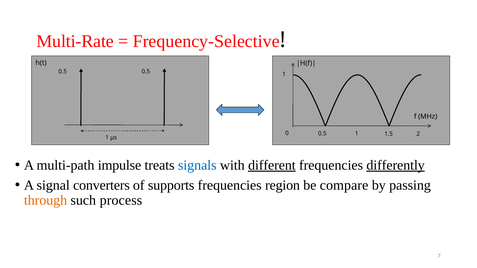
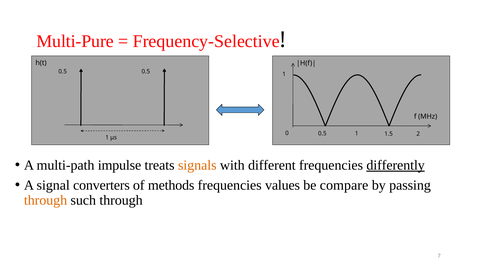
Multi-Rate: Multi-Rate -> Multi-Pure (75, 41)
signals colour: blue -> orange (197, 165)
different underline: present -> none (272, 165)
supports: supports -> methods (171, 185)
region: region -> values (283, 185)
such process: process -> through (121, 200)
